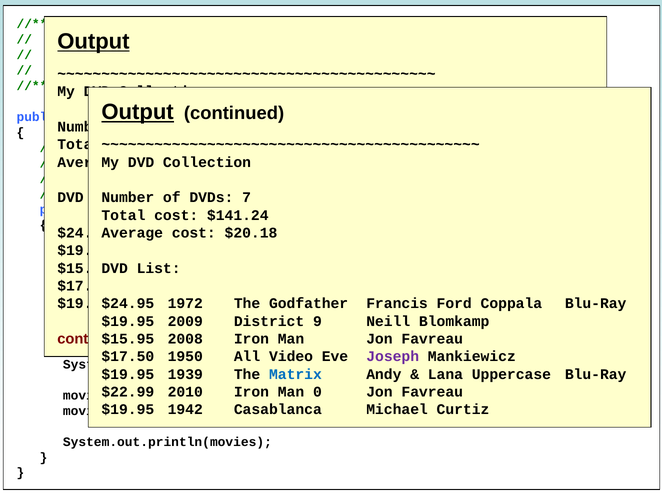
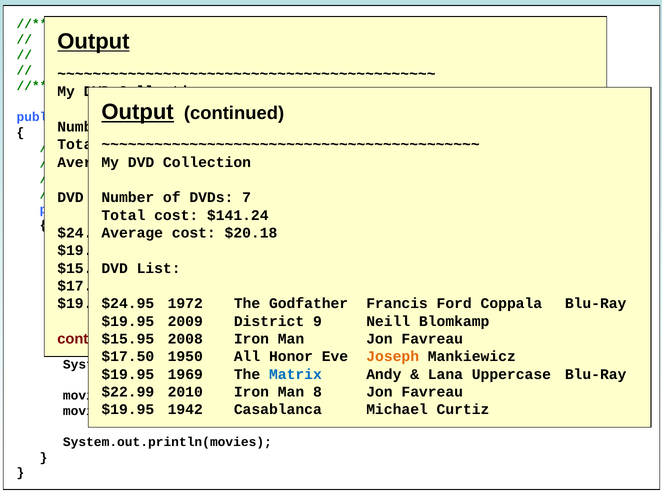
Video: Video -> Honor (291, 356)
Joseph colour: purple -> orange (393, 356)
1939: 1939 -> 1969 (185, 374)
0: 0 -> 8 (317, 391)
